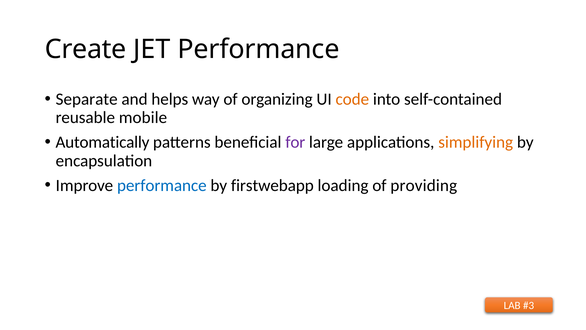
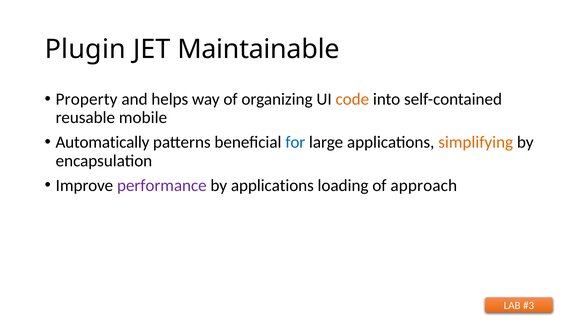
Create: Create -> Plugin (85, 49)
JET Performance: Performance -> Maintainable (258, 49)
Separate: Separate -> Property (87, 99)
for colour: purple -> blue (295, 142)
performance colour: blue -> purple (162, 185)
by firstwebapp: firstwebapp -> applications (272, 185)
providing: providing -> approach (424, 185)
